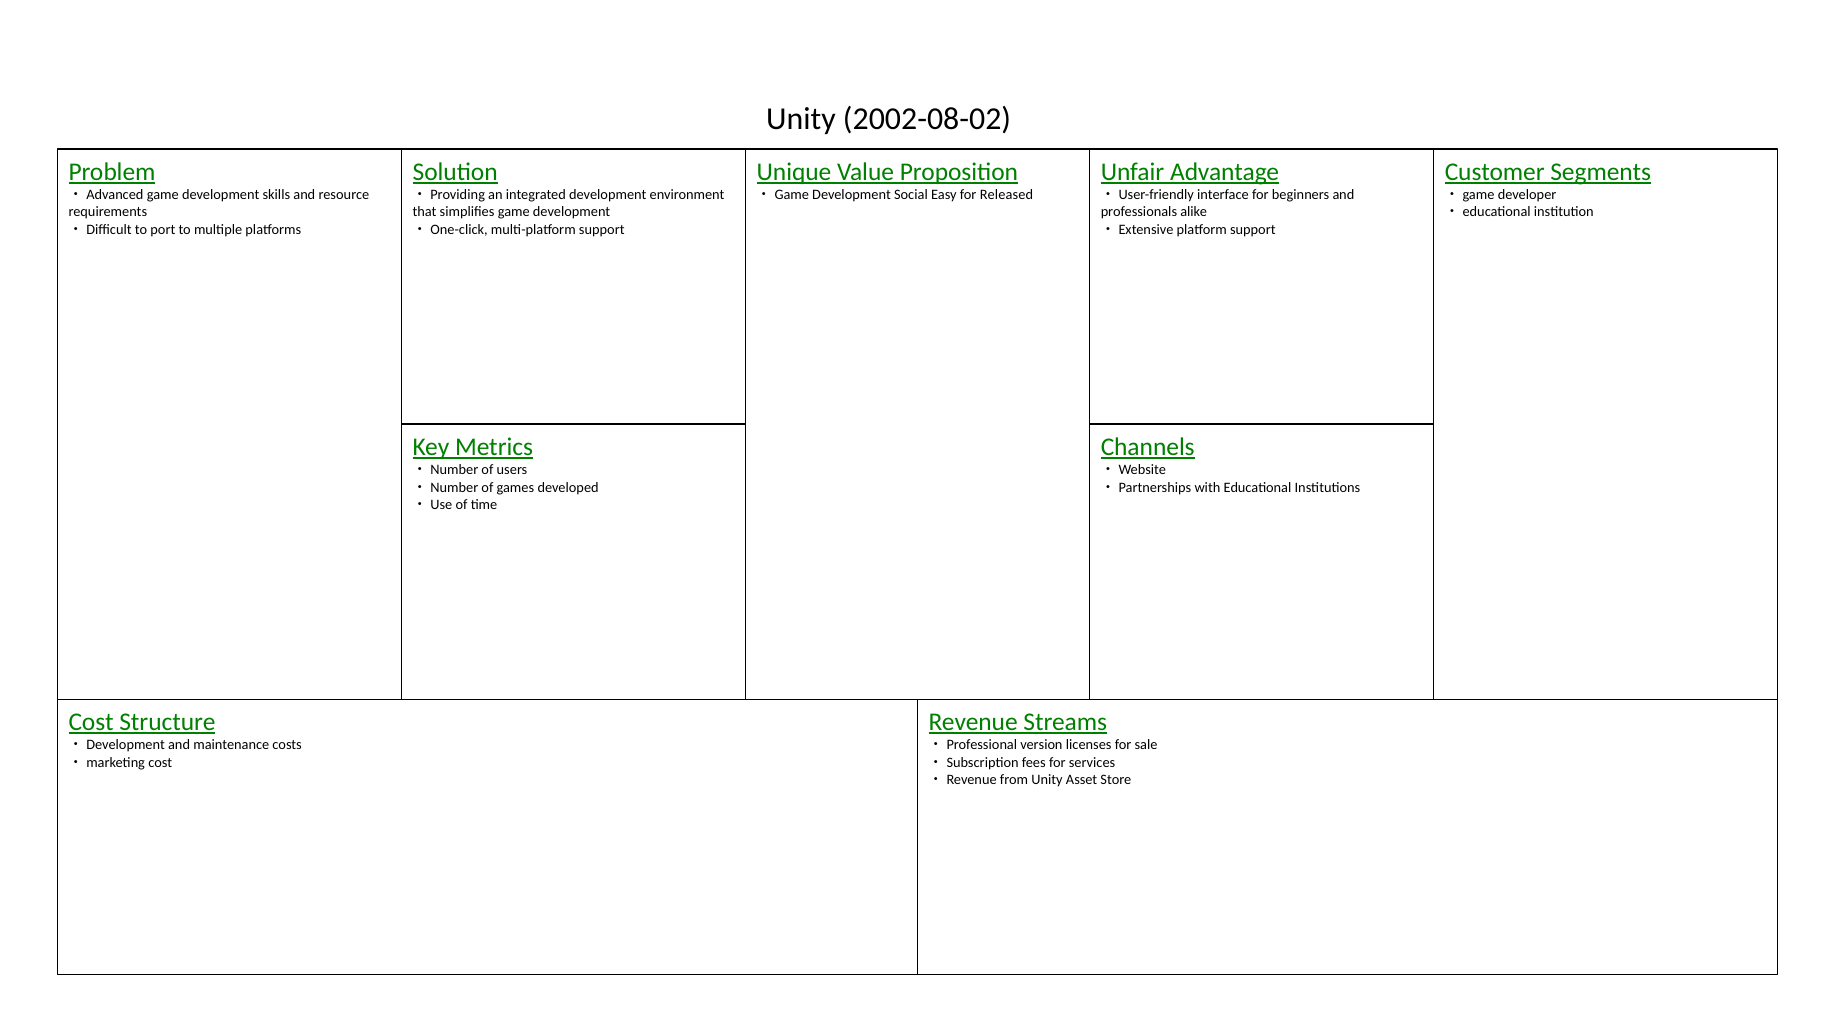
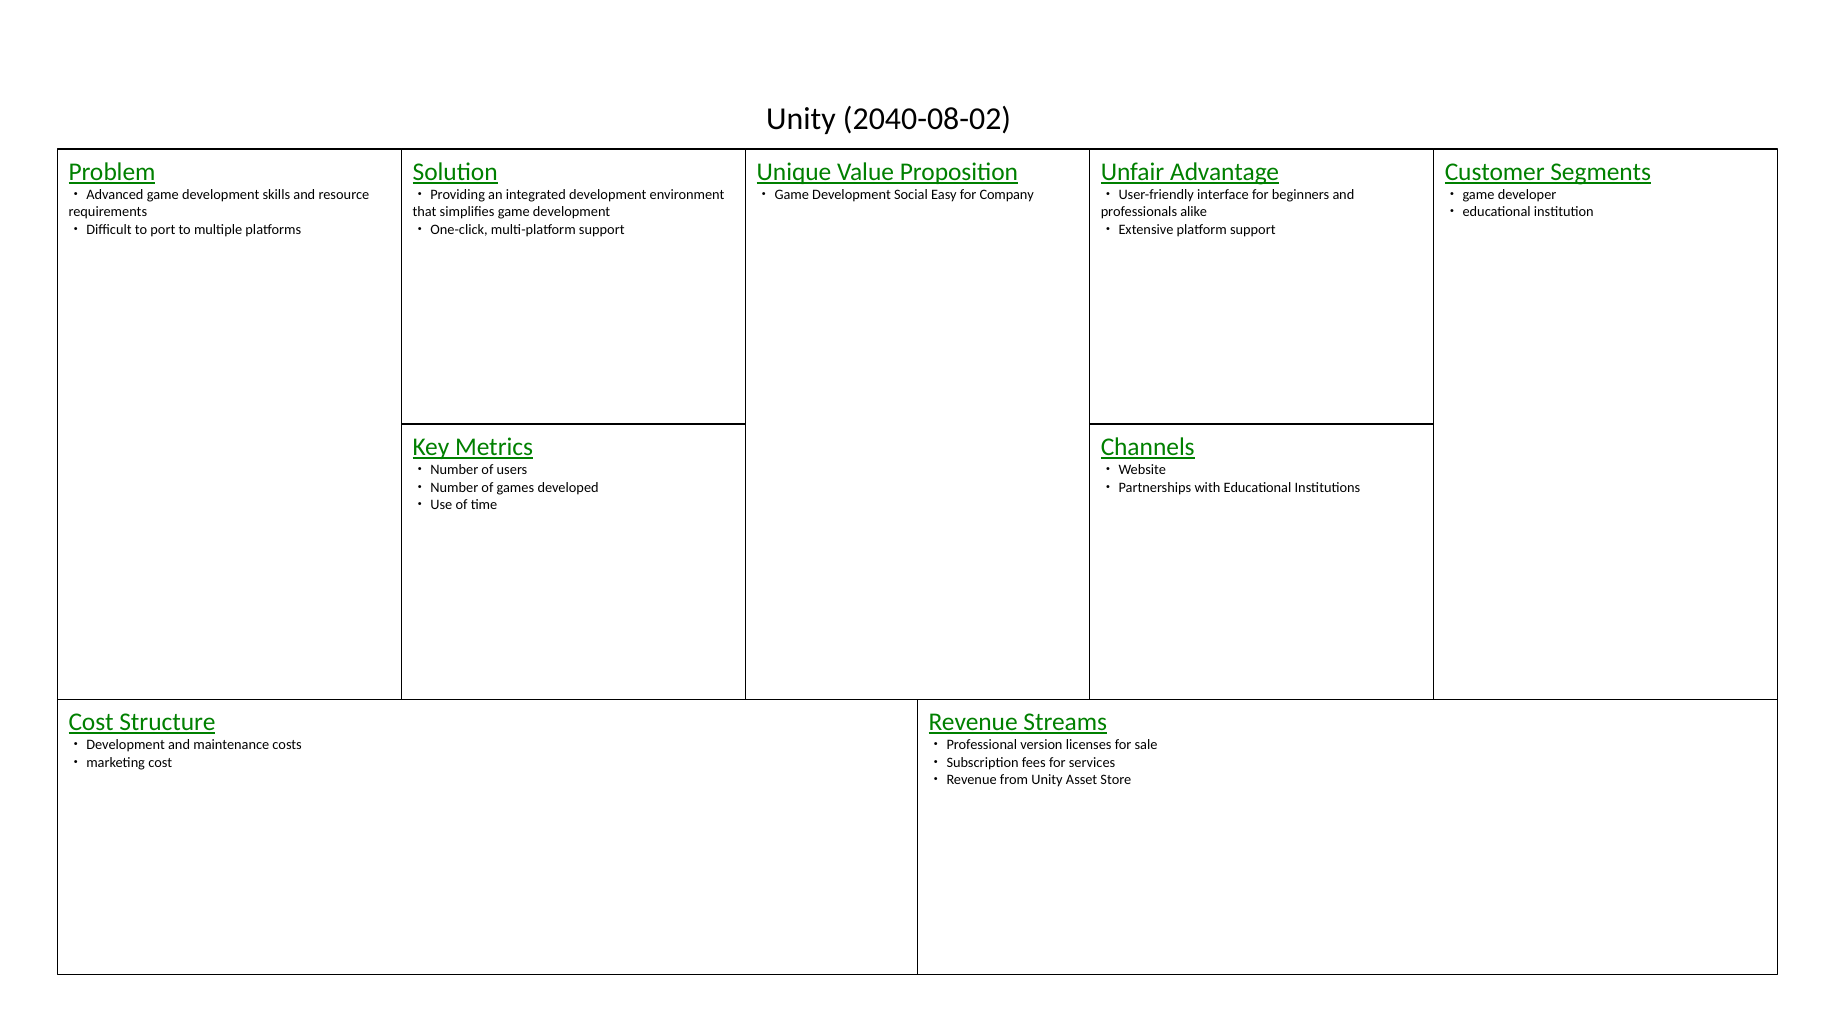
2002-08-02: 2002-08-02 -> 2040-08-02 (927, 119)
Released: Released -> Company (1007, 195)
